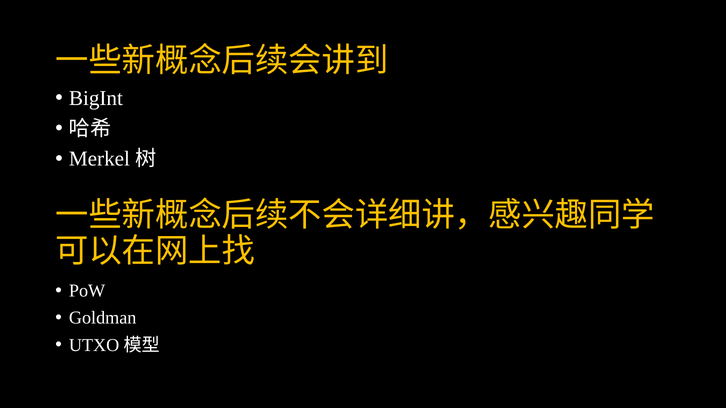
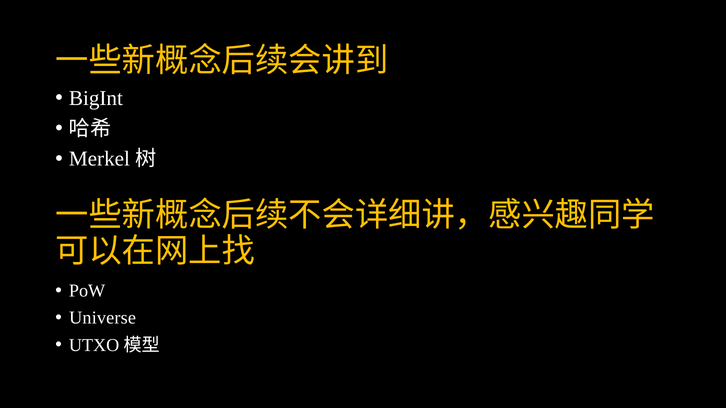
Goldman: Goldman -> Universe (103, 318)
